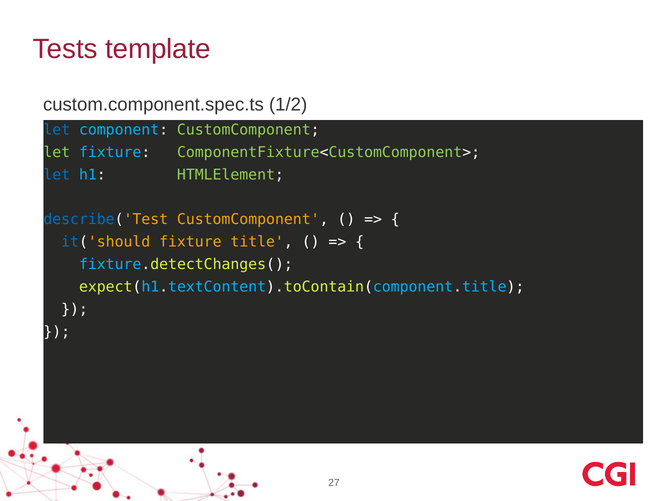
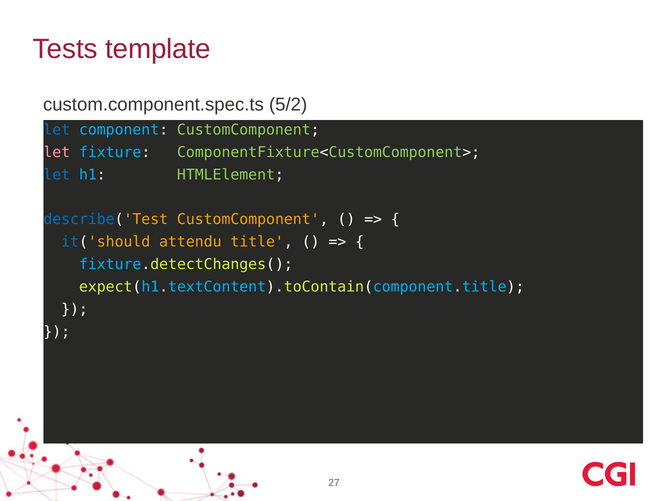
1/2: 1/2 -> 5/2 (288, 105)
let colour: light green -> pink (57, 152)
it('should fixture: fixture -> attendu (190, 242)
